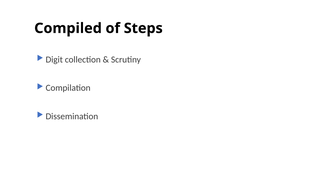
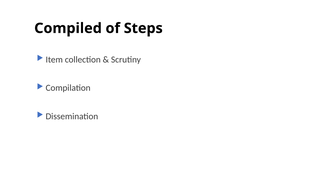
Digit: Digit -> Item (54, 60)
